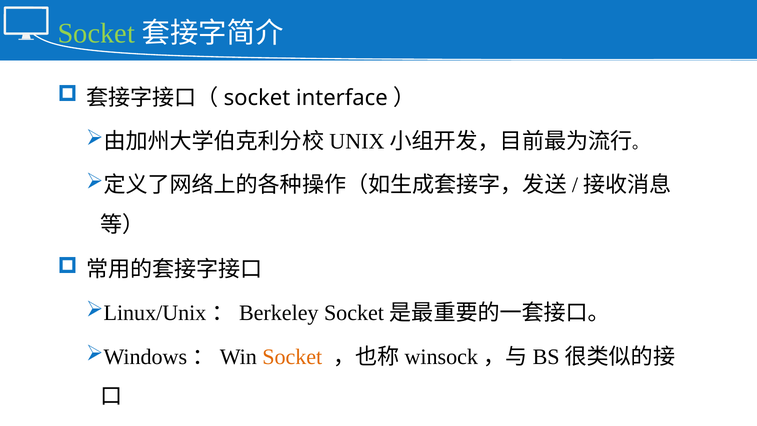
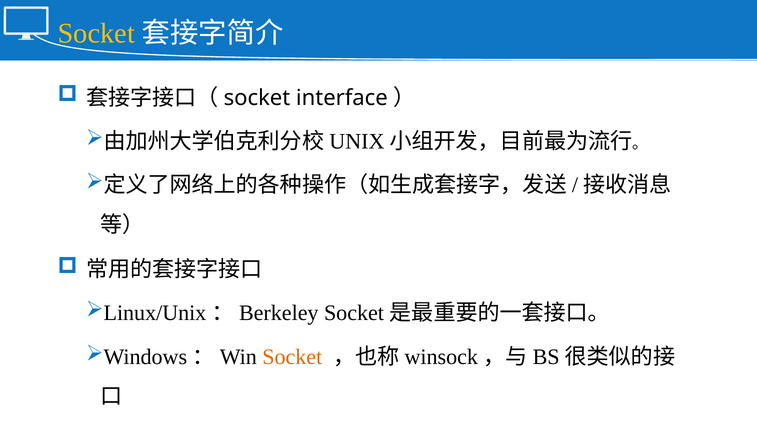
Socket colour: light green -> yellow (96, 33)
